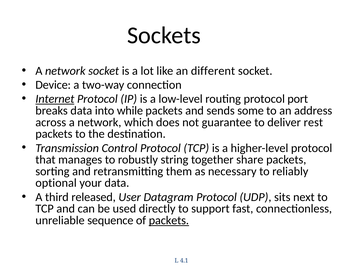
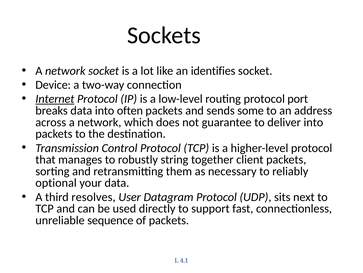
different: different -> identifies (213, 71)
while: while -> often (130, 110)
deliver rest: rest -> into (313, 122)
share: share -> client (250, 159)
released: released -> resolves (93, 196)
packets underline: present -> none (169, 220)
